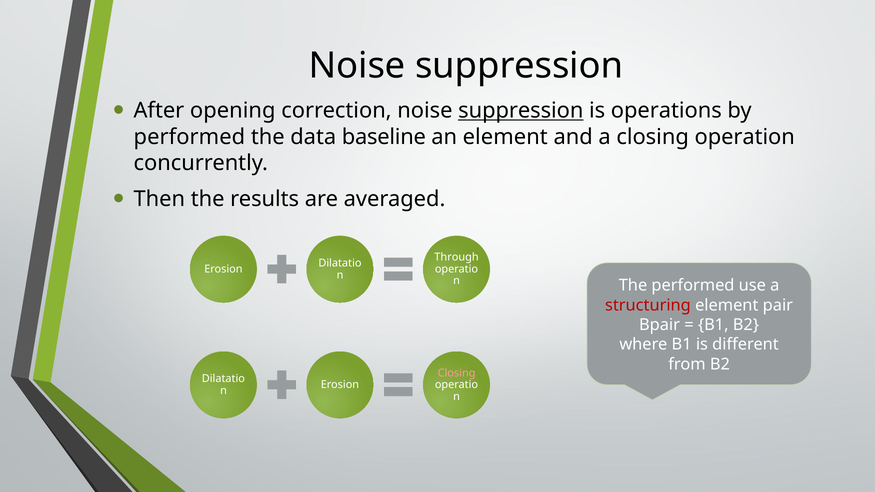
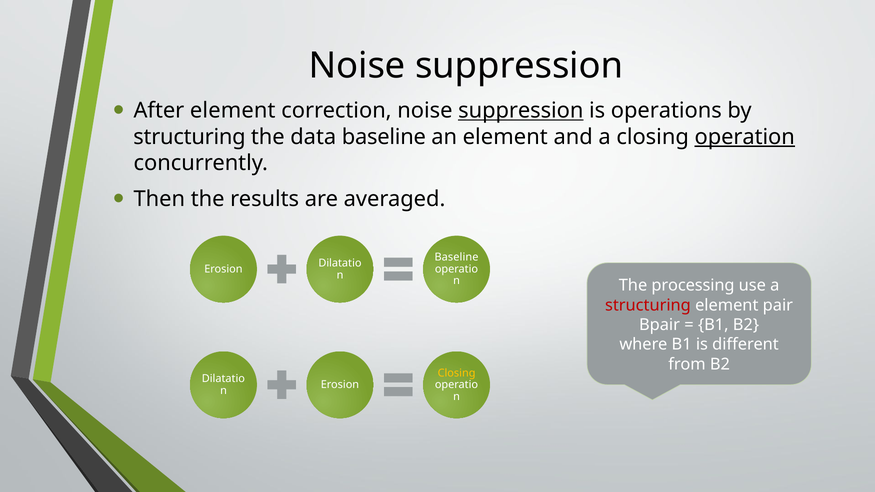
After opening: opening -> element (233, 111)
performed: performed -> structuring (190, 137)
operation underline: none -> present (745, 137)
Through: Through -> Baseline (457, 257)
The performed: performed -> processing (693, 286)
Closing colour: pink -> yellow (457, 373)
